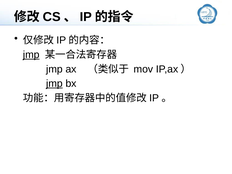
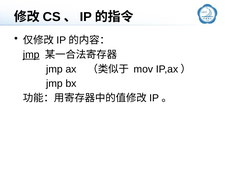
jmp underline: present -> none (54, 84)
